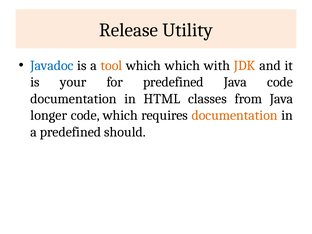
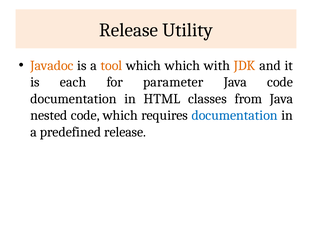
Javadoc colour: blue -> orange (52, 65)
your: your -> each (73, 82)
for predefined: predefined -> parameter (173, 82)
longer: longer -> nested (49, 115)
documentation colour: orange -> blue (235, 115)
predefined should: should -> release (125, 132)
